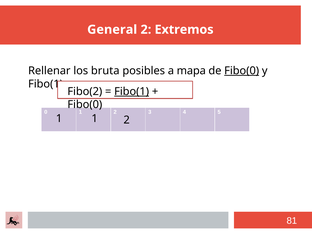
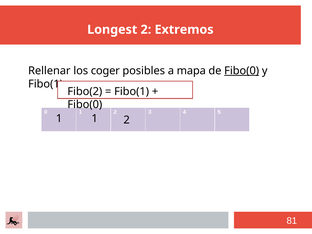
General: General -> Longest (112, 30)
bruta: bruta -> coger (105, 71)
Fibo(1 underline: present -> none (132, 91)
